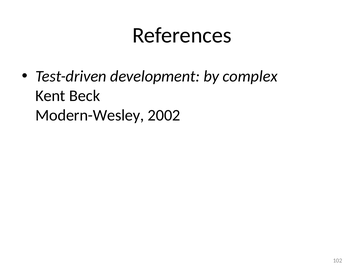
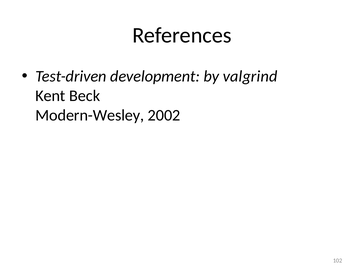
complex: complex -> valgrind (250, 76)
